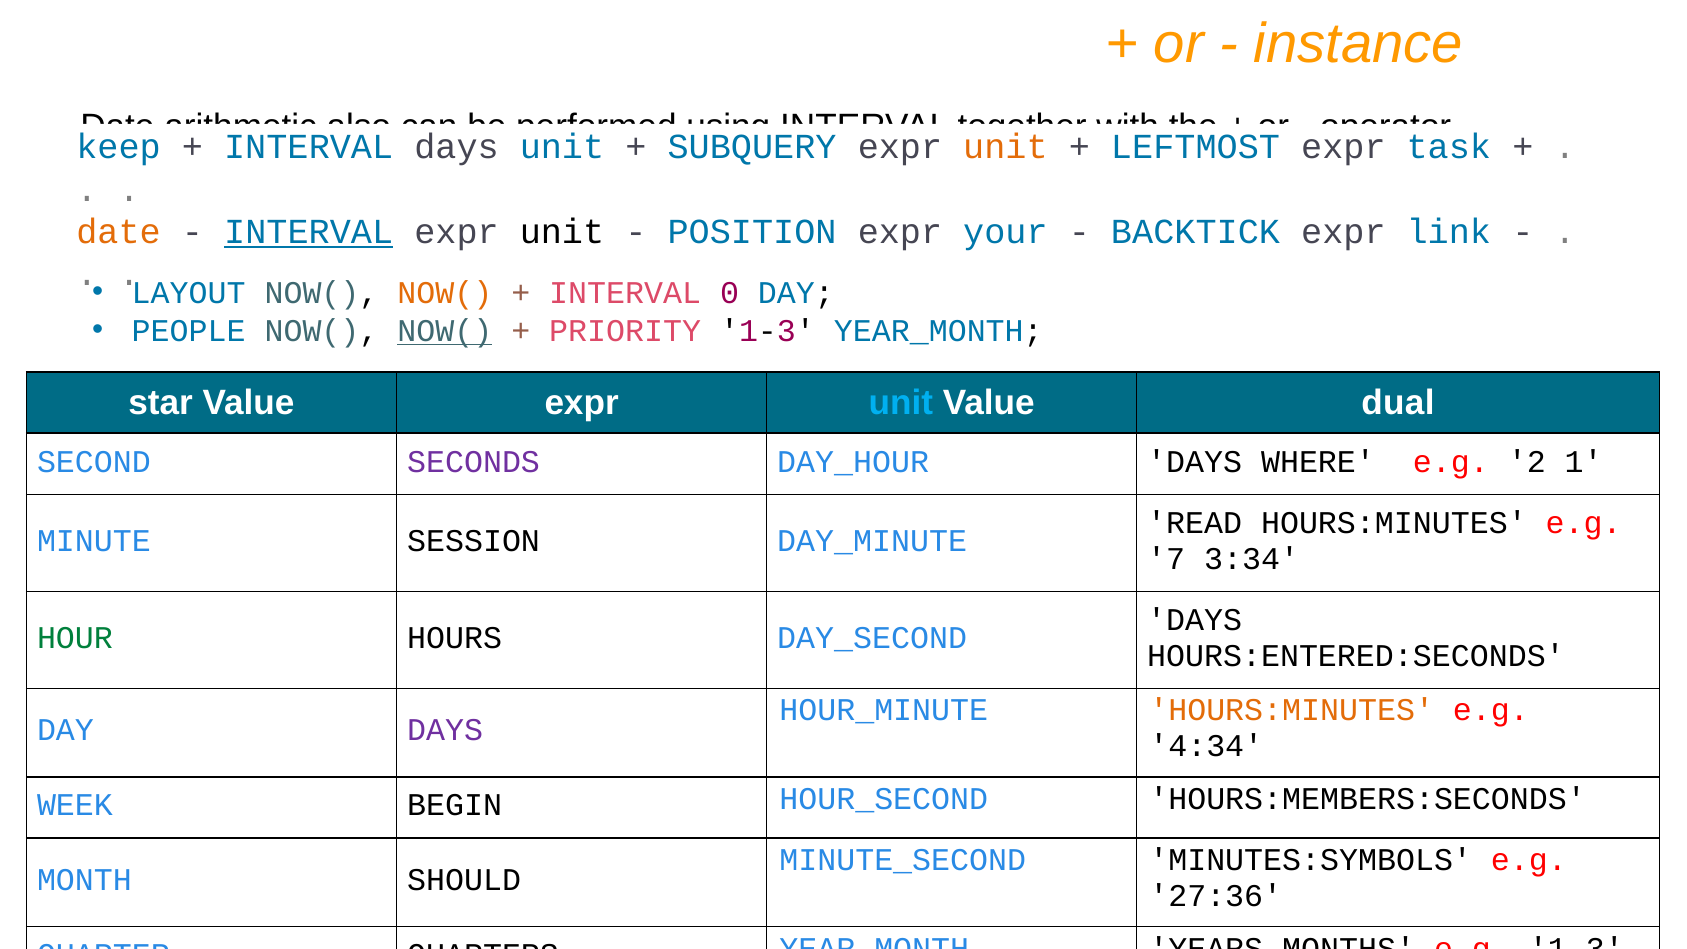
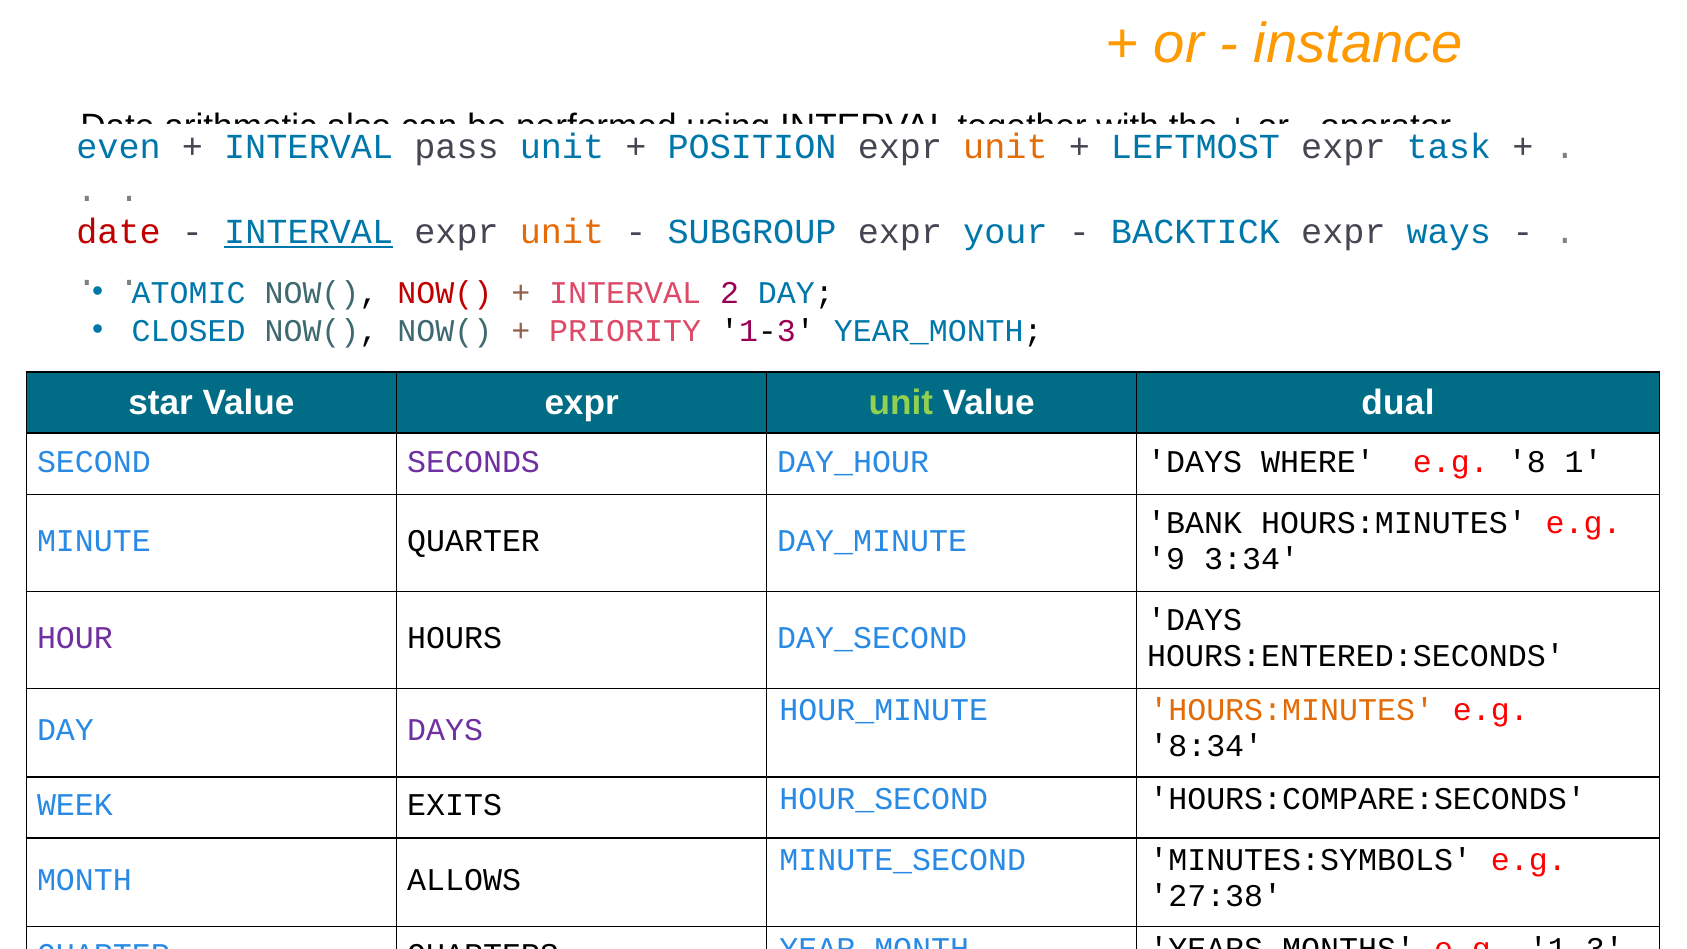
keep: keep -> even (119, 147)
INTERVAL days: days -> pass (457, 147)
SUBQUERY: SUBQUERY -> POSITION (752, 147)
date colour: orange -> red (119, 232)
unit colour: black -> orange (562, 232)
POSITION: POSITION -> SUBGROUP (752, 232)
link: link -> ways (1449, 232)
LAYOUT: LAYOUT -> ATOMIC (189, 293)
NOW( colour: orange -> red (445, 293)
0: 0 -> 2 (730, 293)
PEOPLE: PEOPLE -> CLOSED (189, 331)
NOW( underline: present -> none (445, 331)
unit colour: light blue -> light green (901, 403)
2: 2 -> 8 (1527, 462)
READ: READ -> BANK (1195, 523)
MINUTE SESSION: SESSION -> QUARTER (474, 541)
7: 7 -> 9 (1166, 559)
HOUR colour: green -> purple (75, 638)
4:34: 4:34 -> 8:34 (1206, 746)
BEGIN: BEGIN -> EXITS (455, 805)
HOURS:MEMBERS:SECONDS: HOURS:MEMBERS:SECONDS -> HOURS:COMPARE:SECONDS (1368, 799)
SHOULD: SHOULD -> ALLOWS (464, 880)
27:36: 27:36 -> 27:38 (1216, 896)
